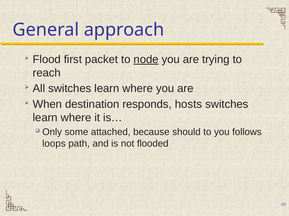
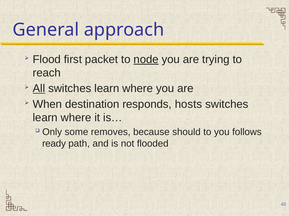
All underline: none -> present (39, 89)
attached: attached -> removes (111, 132)
loops: loops -> ready (54, 144)
